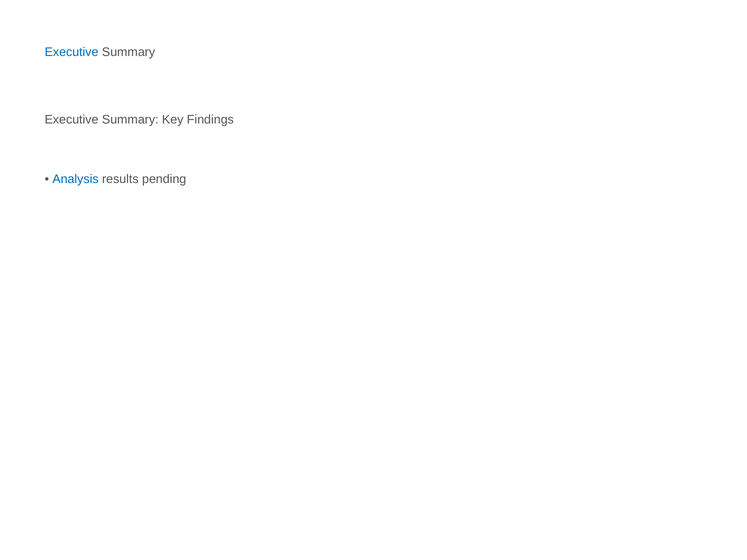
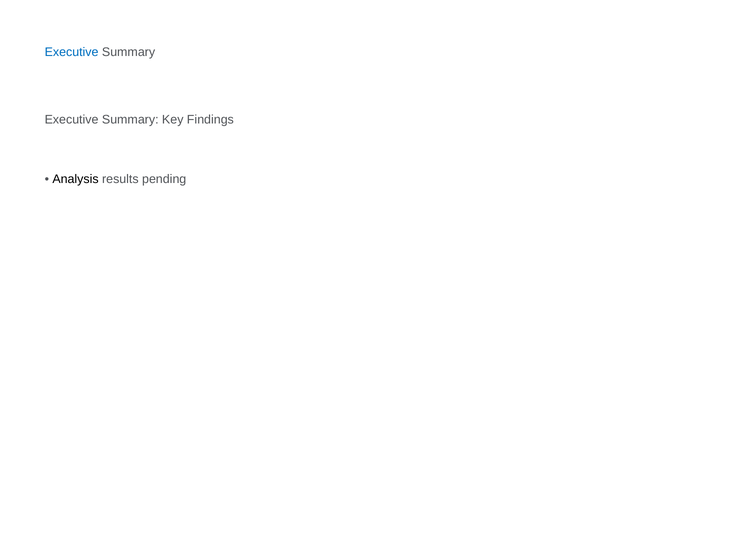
Analysis colour: blue -> black (75, 179)
